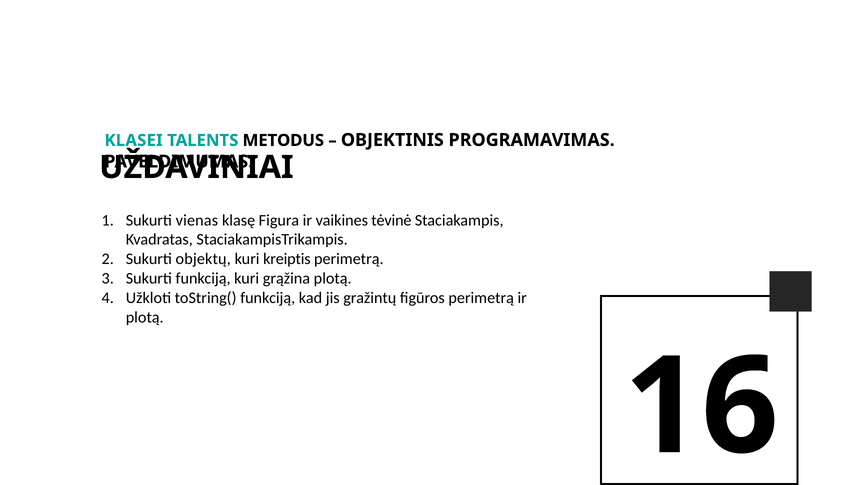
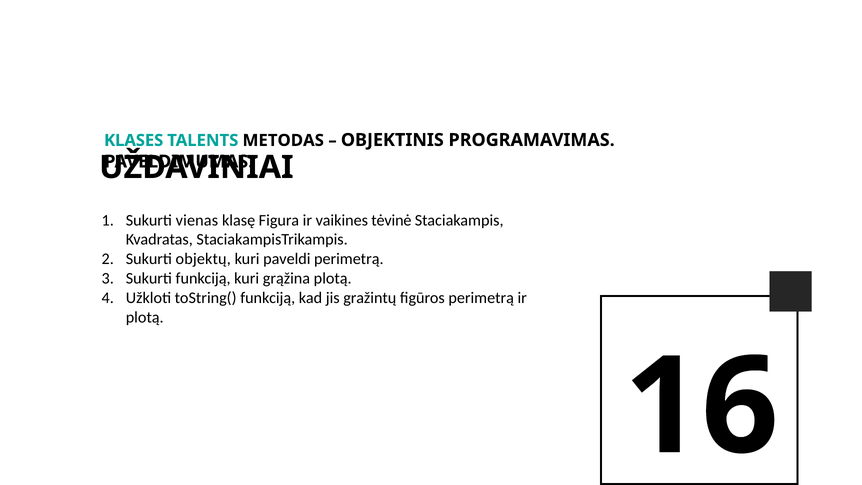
KLASEI: KLASEI -> KLASES (134, 140)
METODUS: METODUS -> METODAS (283, 140)
kreiptis: kreiptis -> paveldi (287, 259)
